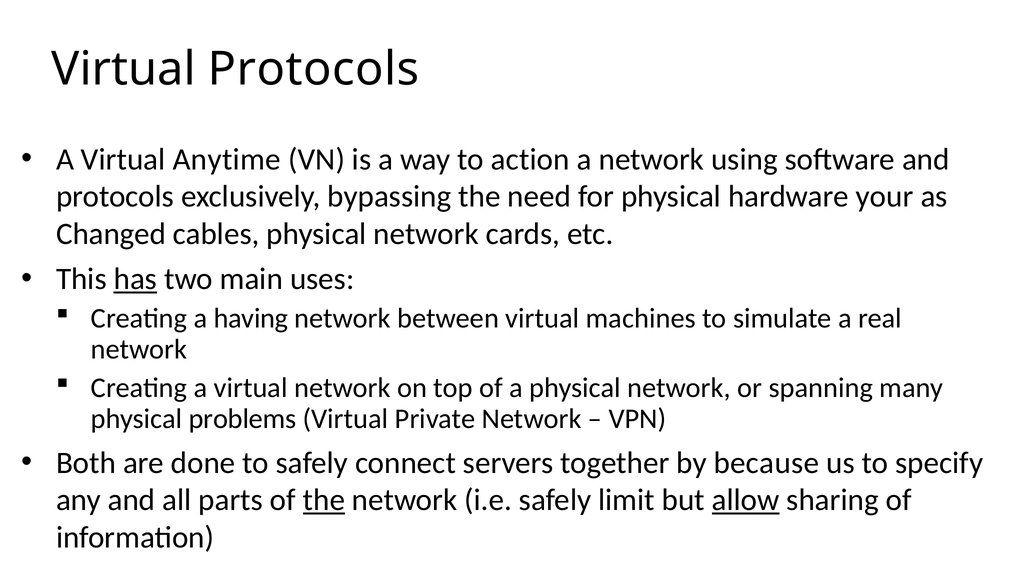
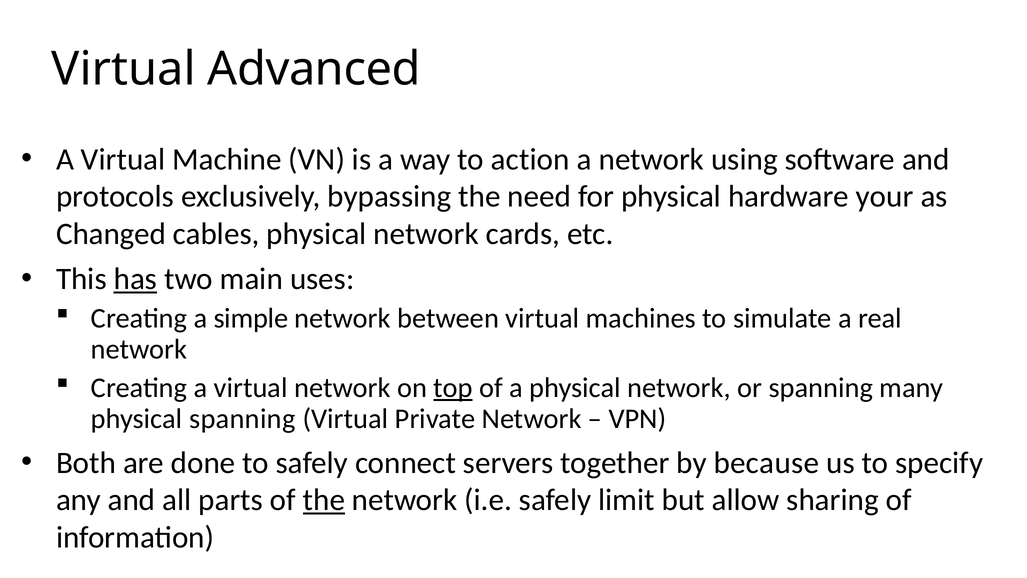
Virtual Protocols: Protocols -> Advanced (314, 69)
Anytime: Anytime -> Machine (227, 159)
having: having -> simple (251, 318)
top underline: none -> present (453, 388)
physical problems: problems -> spanning (242, 418)
allow underline: present -> none (746, 500)
